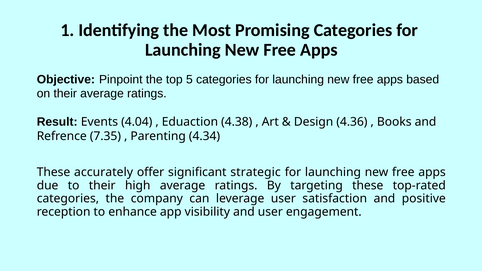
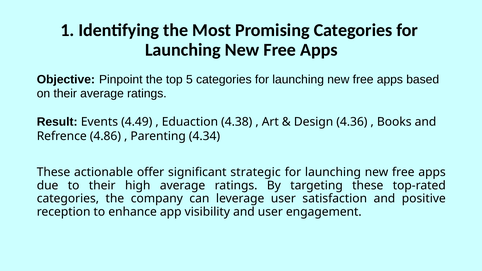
4.04: 4.04 -> 4.49 (137, 122)
7.35: 7.35 -> 4.86 (105, 136)
accurately: accurately -> actionable (104, 172)
